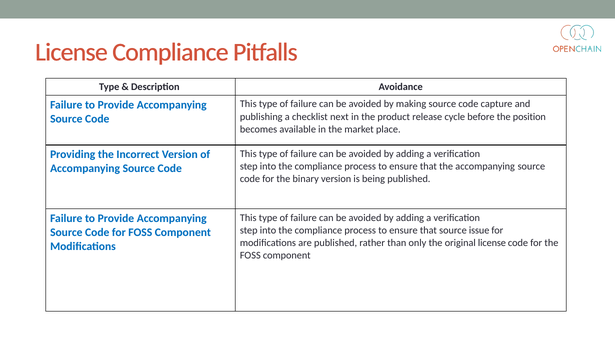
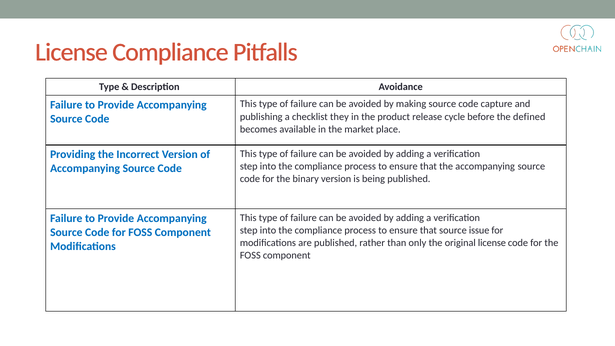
next: next -> they (339, 117)
position: position -> defined (529, 117)
